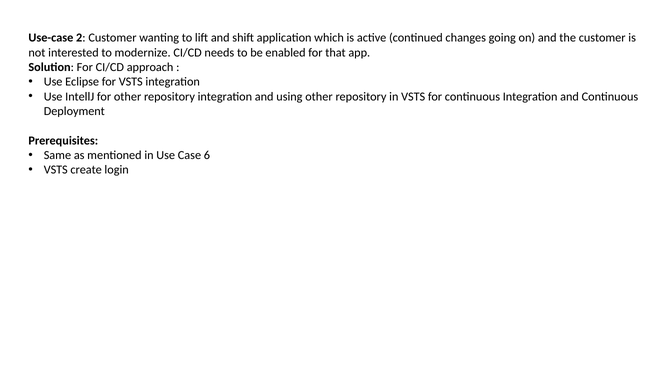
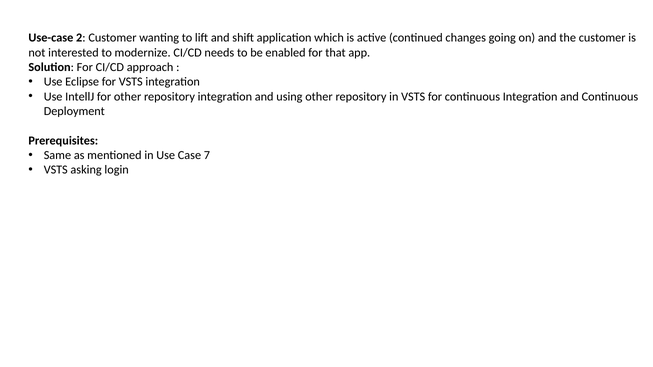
6: 6 -> 7 (207, 155)
create: create -> asking (86, 170)
